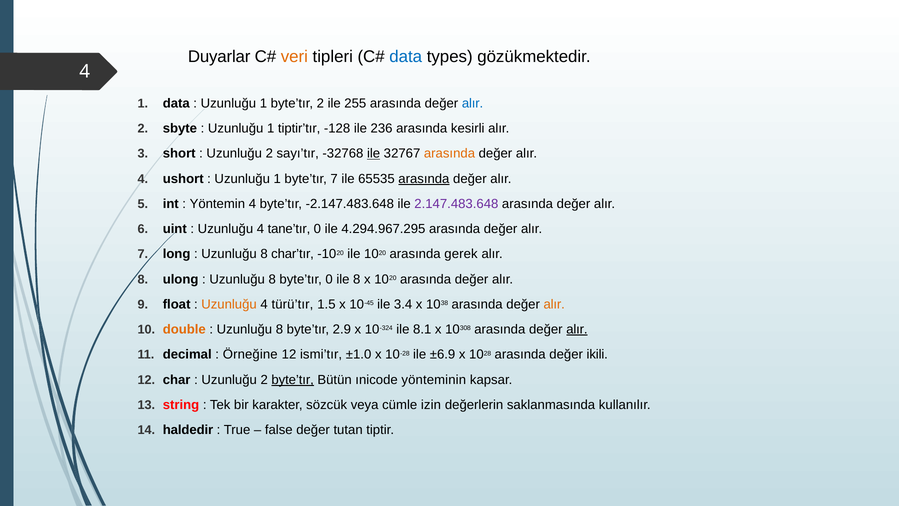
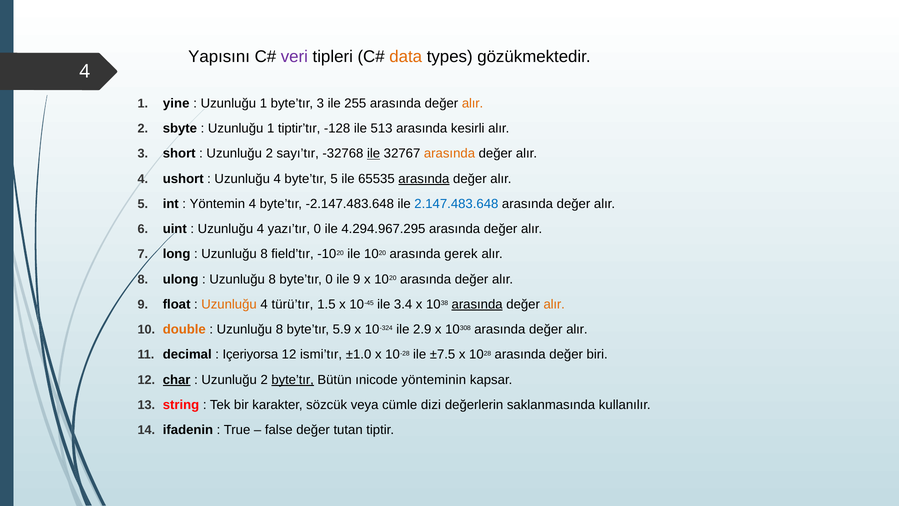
Duyarlar: Duyarlar -> Yapısını (219, 57)
veri colour: orange -> purple (294, 57)
data colour: blue -> orange (406, 57)
1 data: data -> yine (176, 103)
byte’tır 2: 2 -> 3 (320, 103)
alır colour: blue -> orange (473, 103)
236: 236 -> 513 (382, 128)
1: 1 -> 4 (277, 179)
byte’tır 7: 7 -> 5 (334, 179)
2.147.483.648 colour: purple -> blue (456, 204)
tane’tır: tane’tır -> yazı’tır (289, 229)
char’tır: char’tır -> field’tır (292, 254)
ile 8: 8 -> 9 (357, 279)
arasında underline: none -> present (477, 304)
2.9: 2.9 -> 5.9 (342, 329)
8.1: 8.1 -> 2.9 (422, 329)
alır underline: present -> none (577, 329)
Örneğine: Örneğine -> Içeriyorsa (250, 354)
±6.9: ±6.9 -> ±7.5 (443, 354)
ikili: ikili -> biri (597, 354)
char underline: none -> present (177, 380)
izin: izin -> dizi (431, 405)
haldedir: haldedir -> ifadenin (188, 430)
